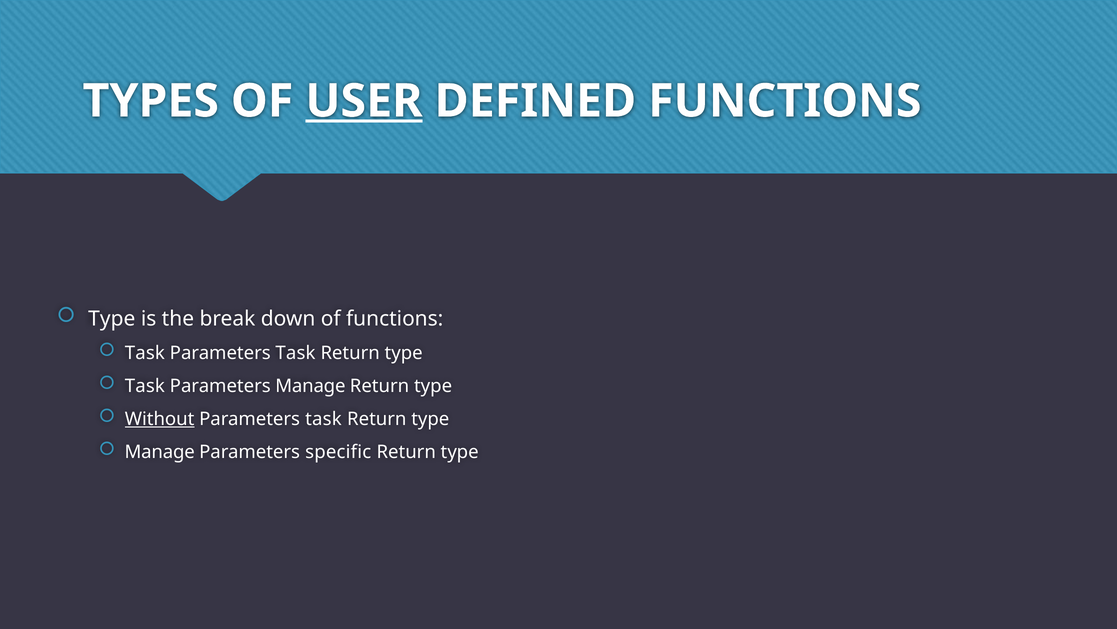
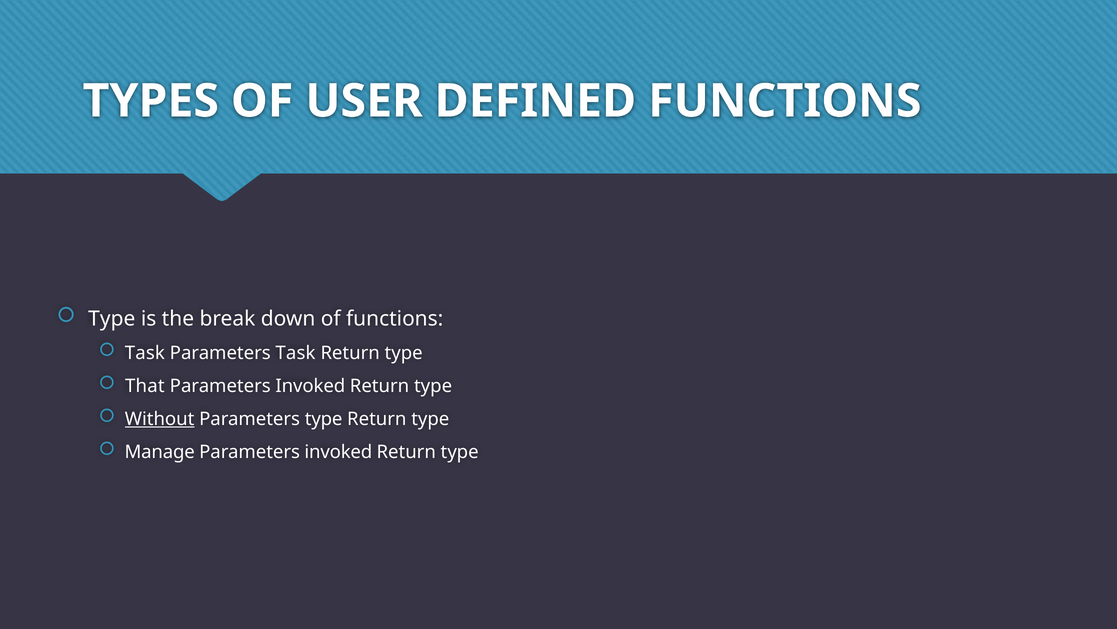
USER underline: present -> none (364, 101)
Task: Task -> That (145, 386)
Manage: Manage -> Invoked (310, 386)
task: task -> type (324, 419)
specific: specific -> invoked (338, 452)
